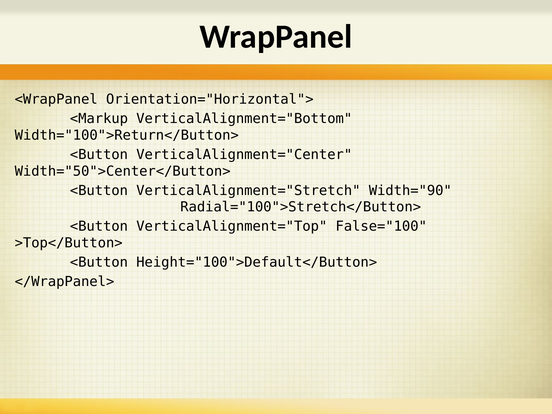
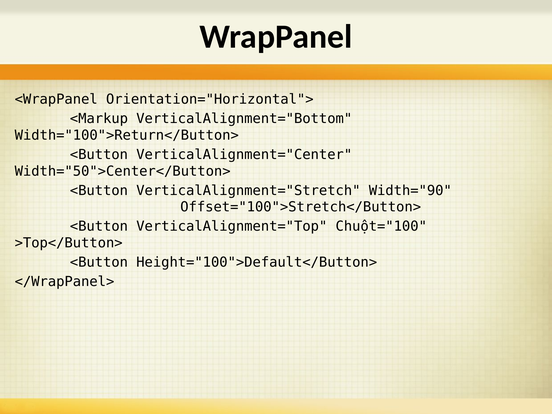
Radial="100">Stretch</Button>: Radial="100">Stretch</Button> -> Offset="100">Stretch</Button> (301, 207)
False="100: False="100 -> Chuột="100 (381, 226)
